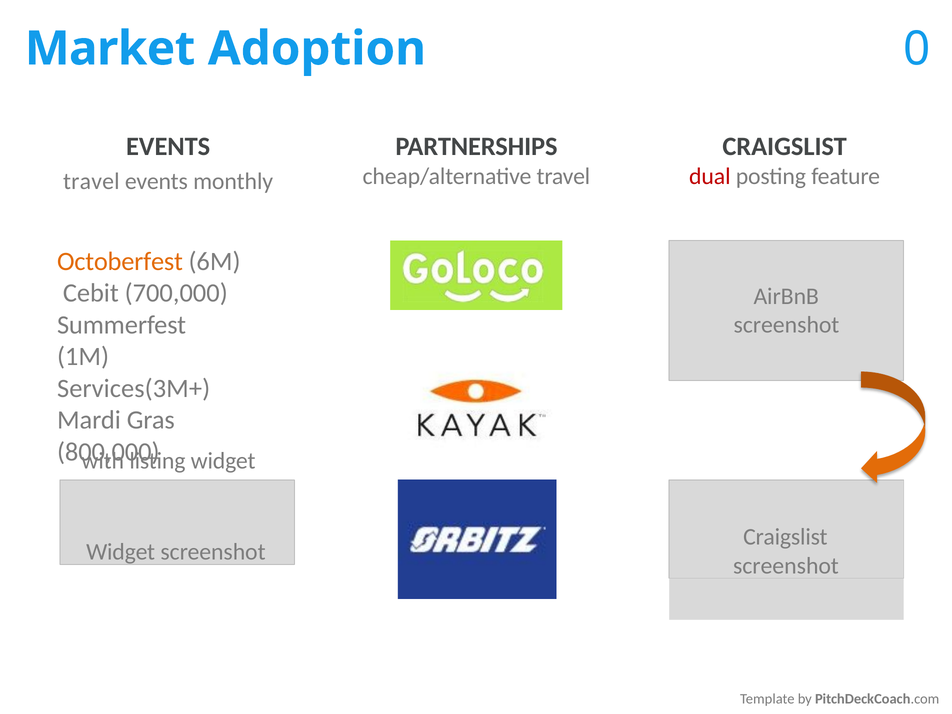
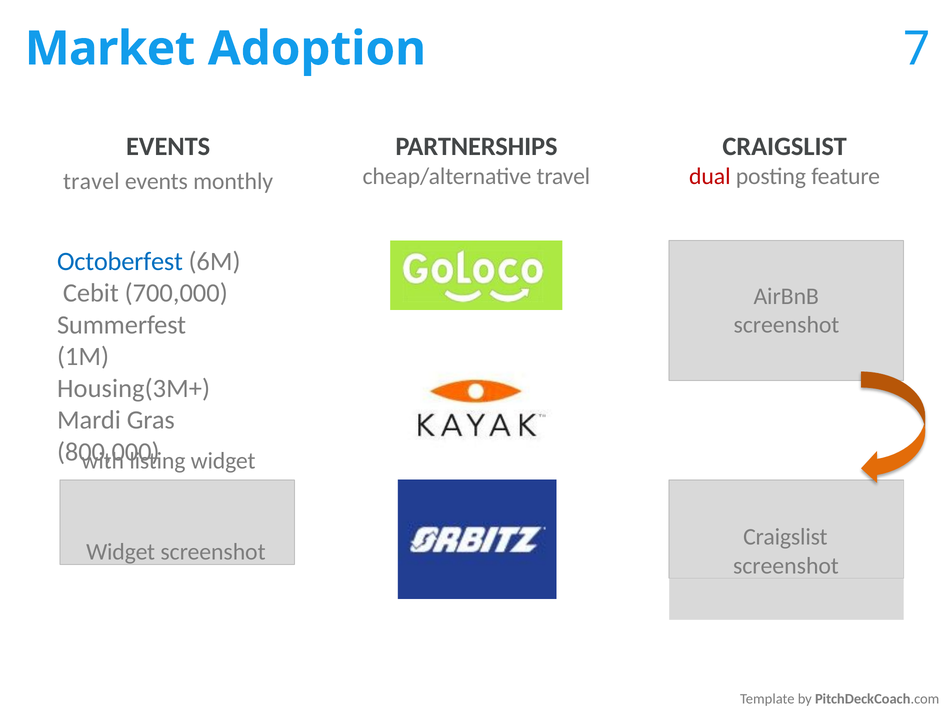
0: 0 -> 7 (917, 49)
Octoberfest colour: orange -> blue (120, 261)
Services(3M+: Services(3M+ -> Housing(3M+ (134, 388)
